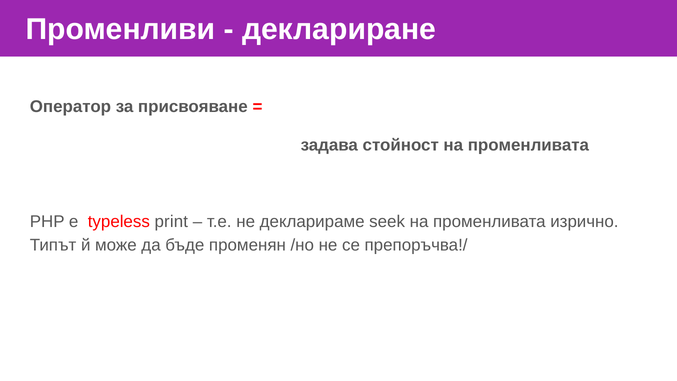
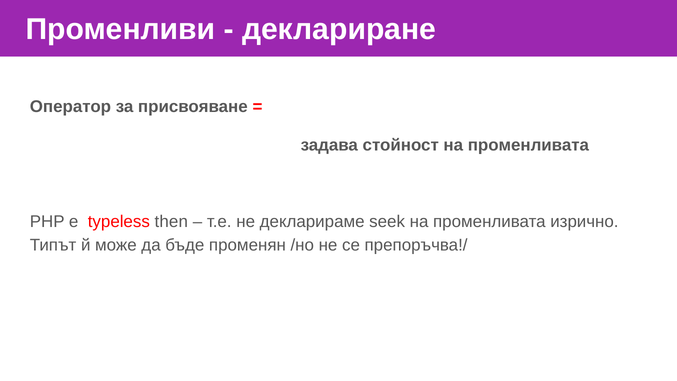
print: print -> then (171, 222)
